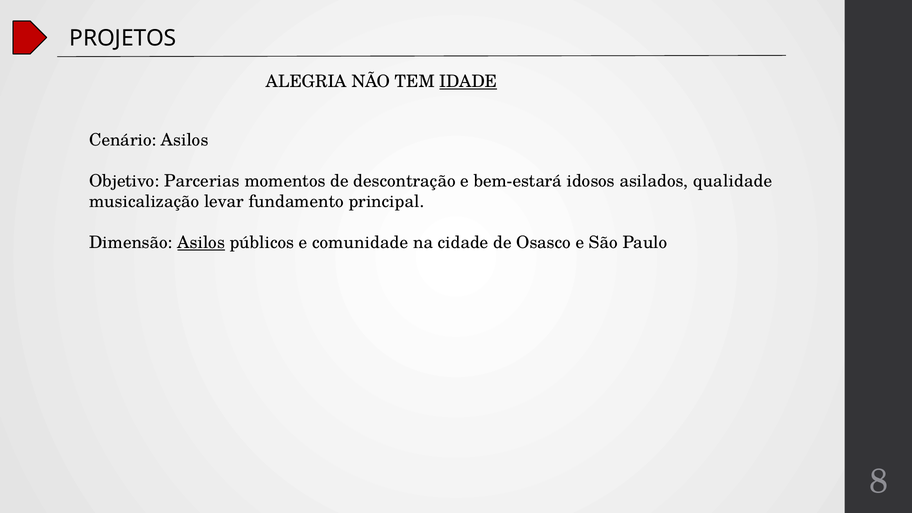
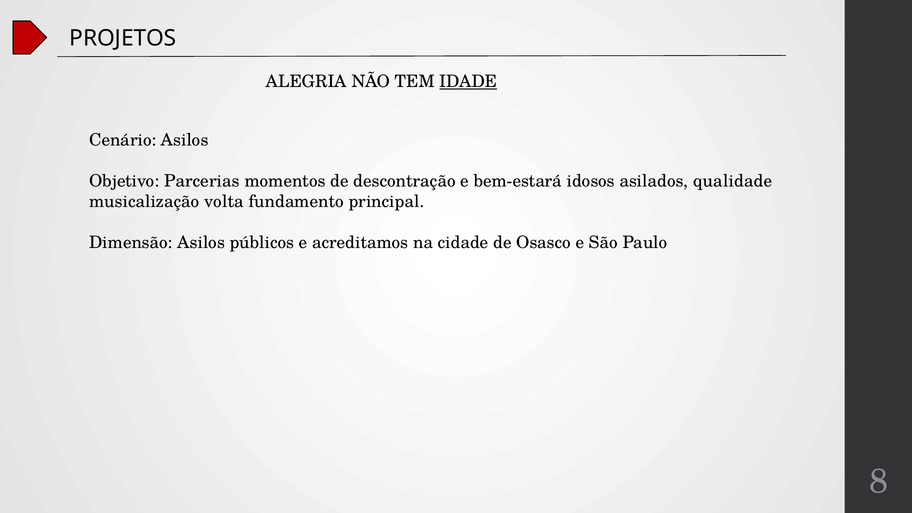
levar: levar -> volta (224, 202)
Asilos underline: present -> none (201, 243)
comunidade: comunidade -> acreditamos (360, 243)
